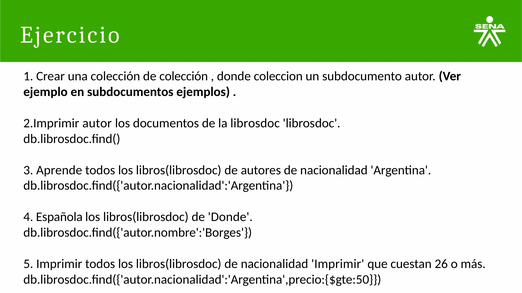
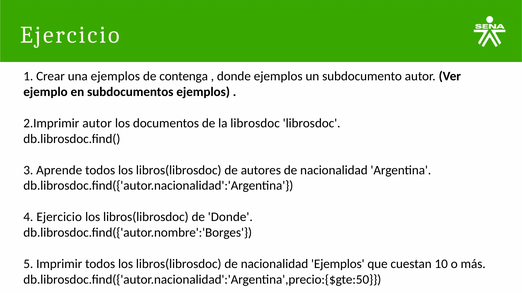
una colección: colección -> ejemplos (115, 76)
de colección: colección -> contenga (184, 76)
donde coleccion: coleccion -> ejemplos (278, 76)
4 Española: Española -> Ejercicio (59, 217)
nacionalidad Imprimir: Imprimir -> Ejemplos (338, 264)
26: 26 -> 10 (441, 264)
